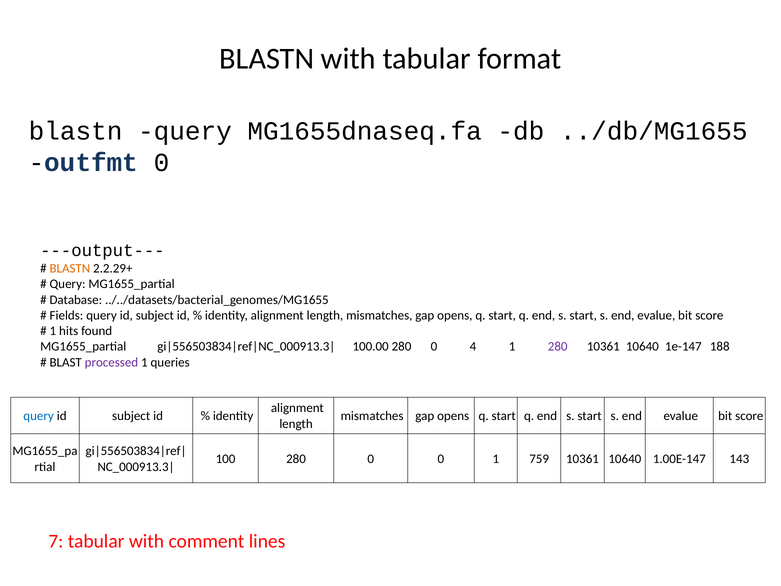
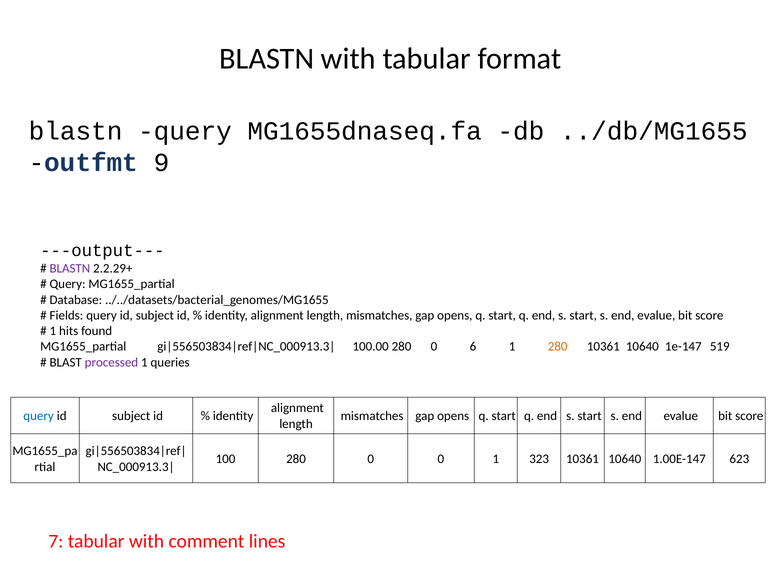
outfmt 0: 0 -> 9 (161, 163)
BLASTN colour: orange -> purple (70, 268)
4: 4 -> 6 (473, 347)
280 colour: purple -> orange (558, 347)
188: 188 -> 519 (720, 347)
759: 759 -> 323 (539, 459)
143: 143 -> 623 (739, 459)
